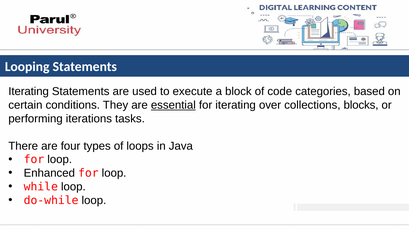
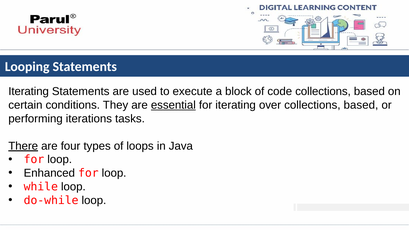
code categories: categories -> collections (323, 91)
over collections blocks: blocks -> based (361, 105)
There underline: none -> present (23, 146)
